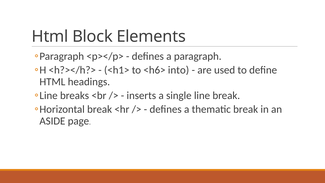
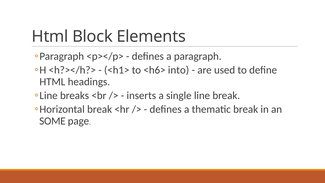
ASIDE: ASIDE -> SOME (52, 121)
